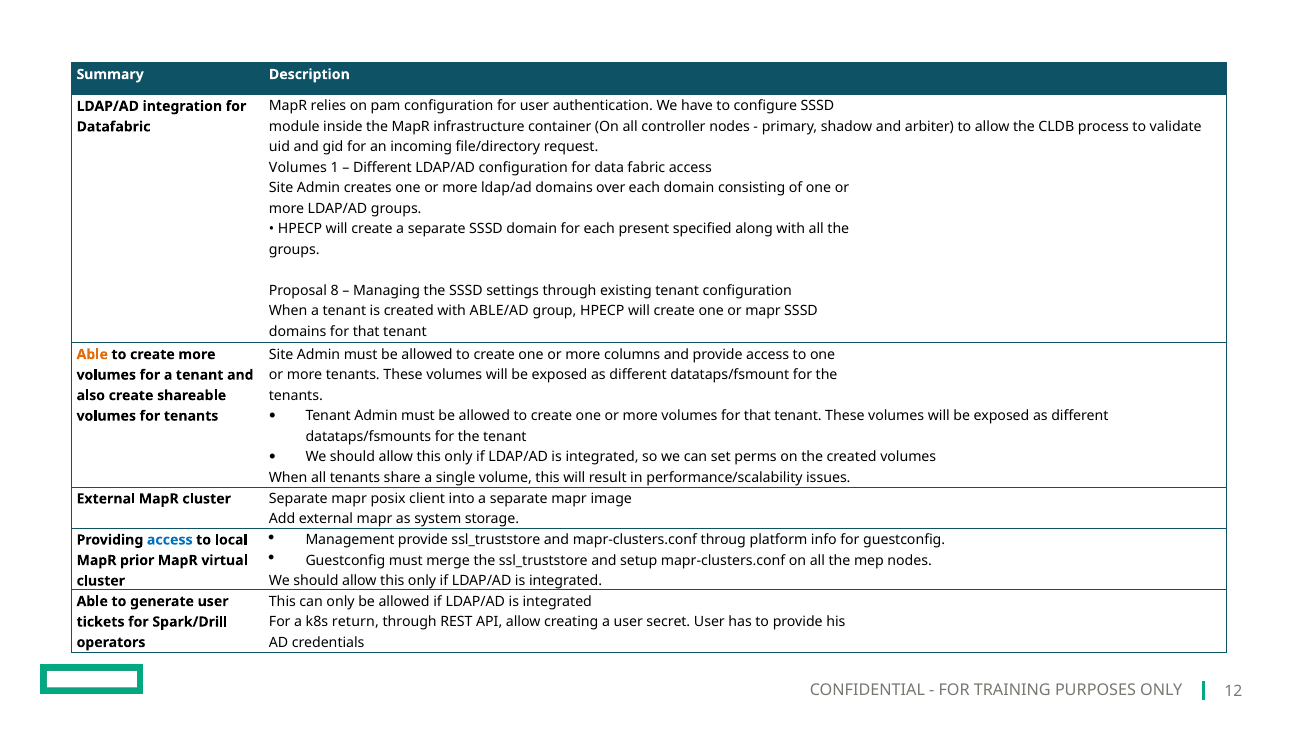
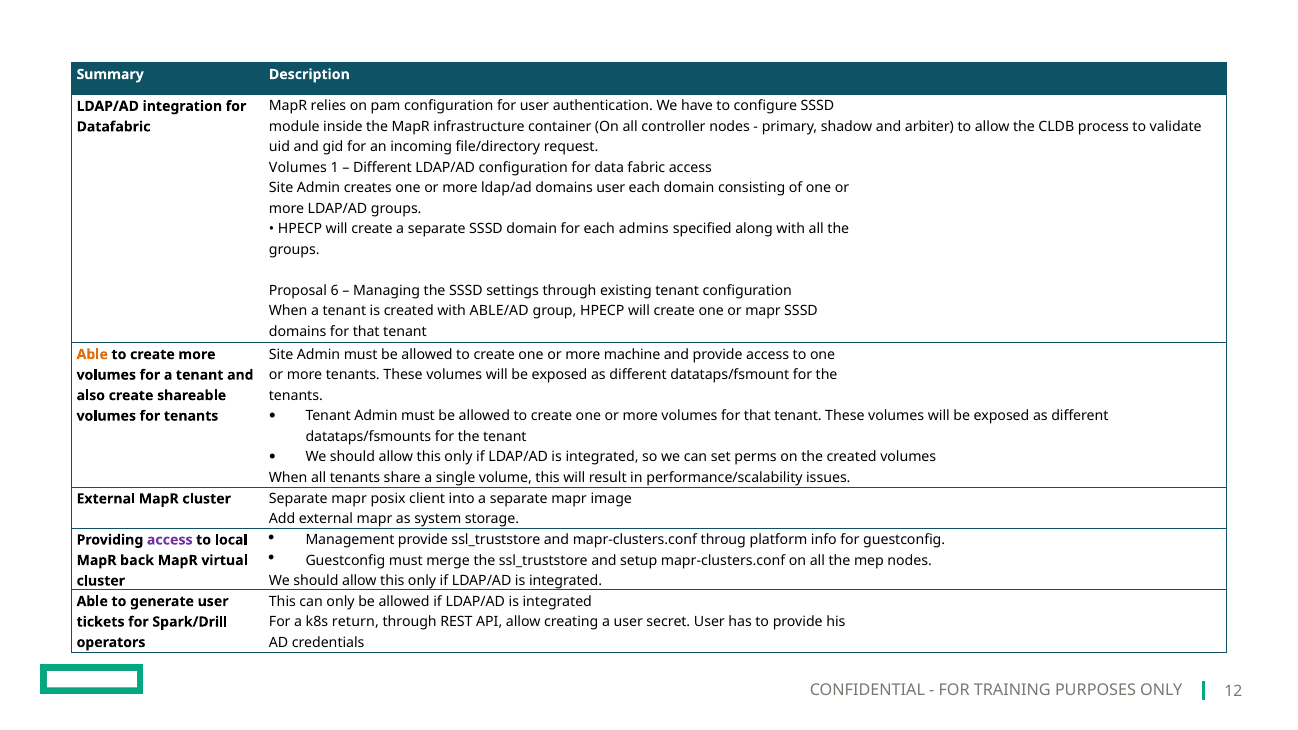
domains over: over -> user (611, 188)
present: present -> admins (644, 229)
8: 8 -> 6 (335, 291)
columns: columns -> machine (632, 355)
access colour: blue -> purple (170, 540)
prior: prior -> back (137, 560)
